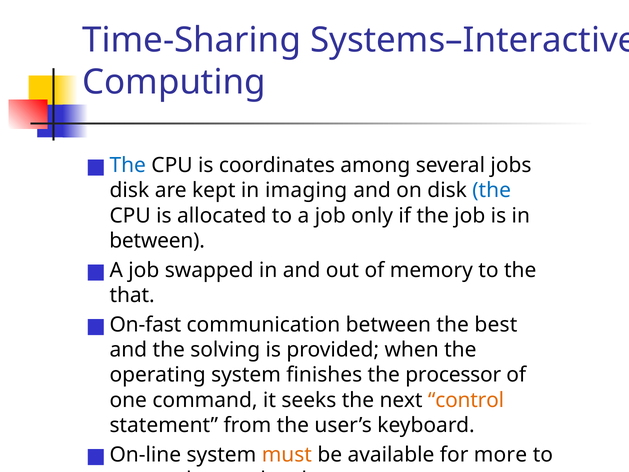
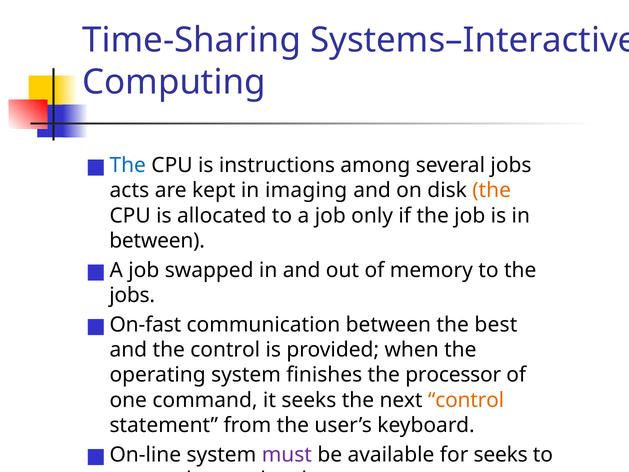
coordinates: coordinates -> instructions (277, 165)
disk: disk -> acts (129, 190)
the colour: blue -> orange (492, 190)
that: that -> jobs (132, 295)
the solving: solving -> control (225, 350)
must colour: orange -> purple (287, 454)
for more: more -> seeks (501, 454)
